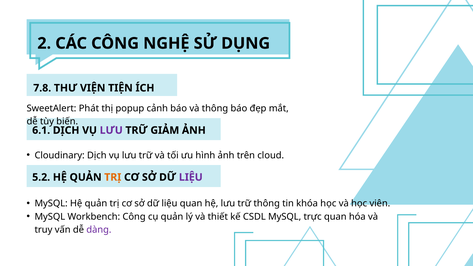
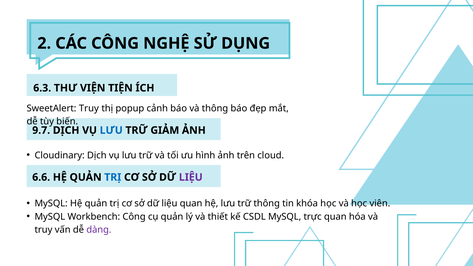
7.8: 7.8 -> 6.3 (42, 88)
SweetAlert Phát: Phát -> Truy (89, 108)
6.1: 6.1 -> 9.7 (41, 130)
LƯU colour: purple -> blue (111, 130)
5.2: 5.2 -> 6.6 (41, 177)
TRỊ colour: orange -> blue (113, 177)
